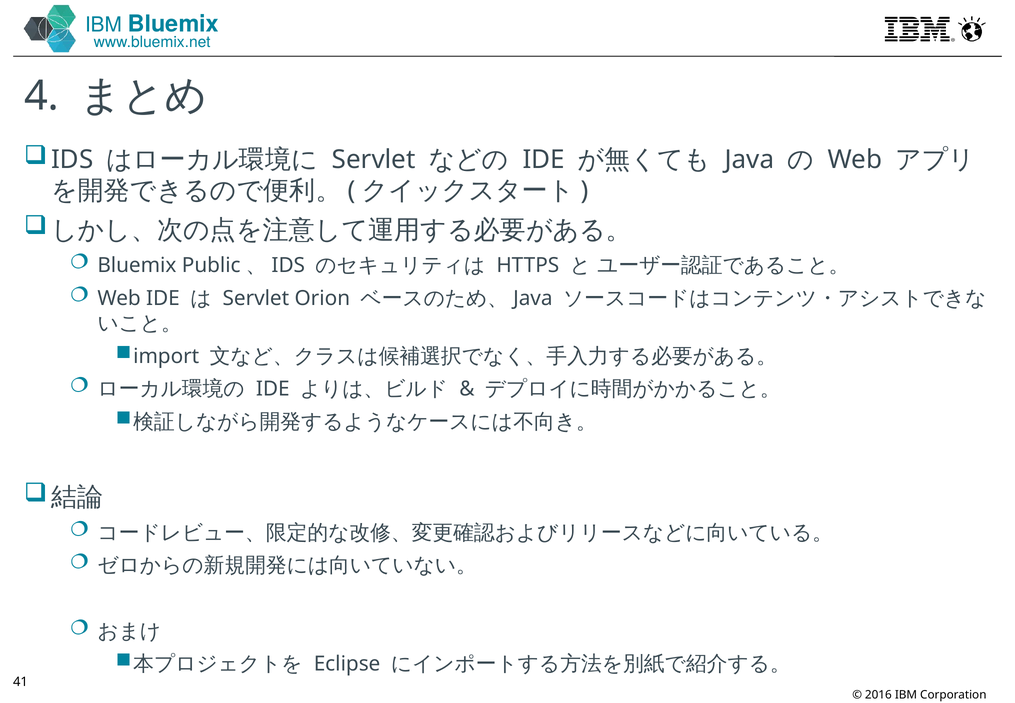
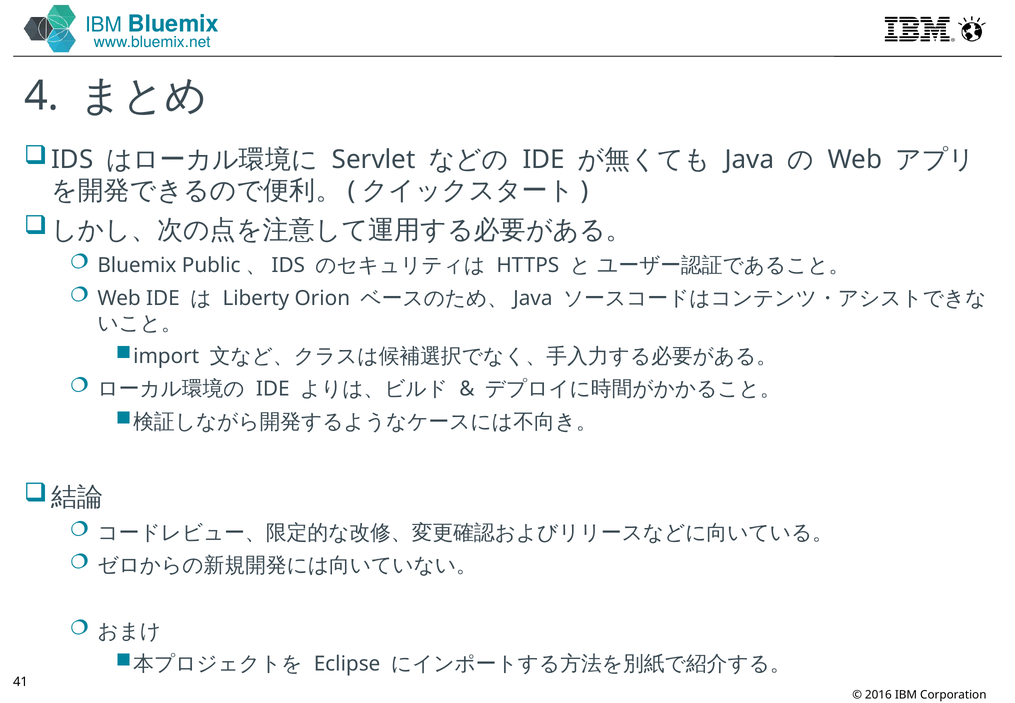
Servlet: Servlet -> Liberty (256, 298)
